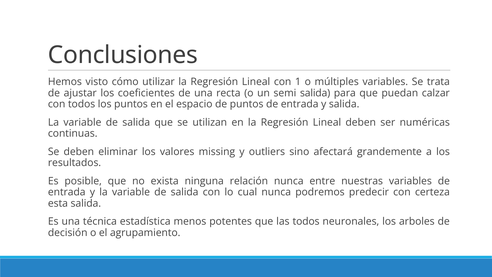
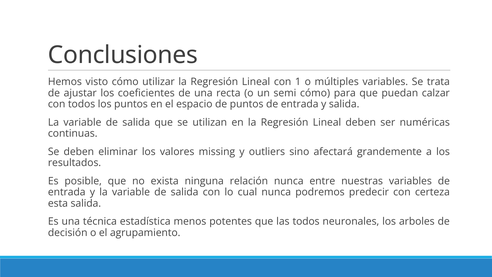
semi salida: salida -> cómo (315, 93)
